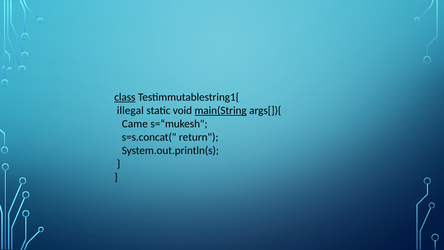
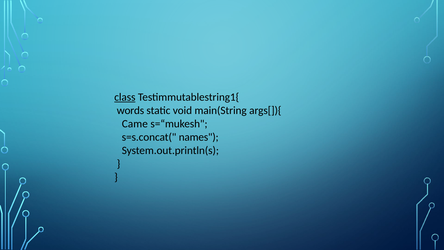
illegal: illegal -> words (130, 110)
main(String underline: present -> none (221, 110)
return: return -> names (199, 137)
